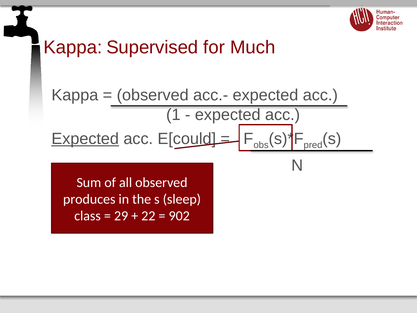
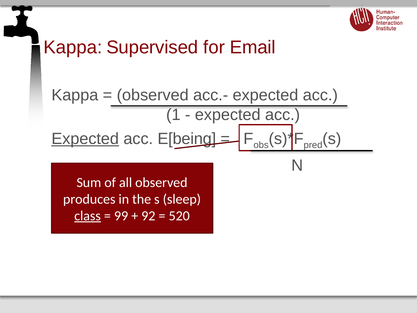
Much: Much -> Email (253, 47)
E[could: E[could -> E[being (187, 139)
class underline: none -> present (88, 216)
29: 29 -> 99 (121, 216)
22: 22 -> 92 (148, 216)
902: 902 -> 520 (179, 216)
